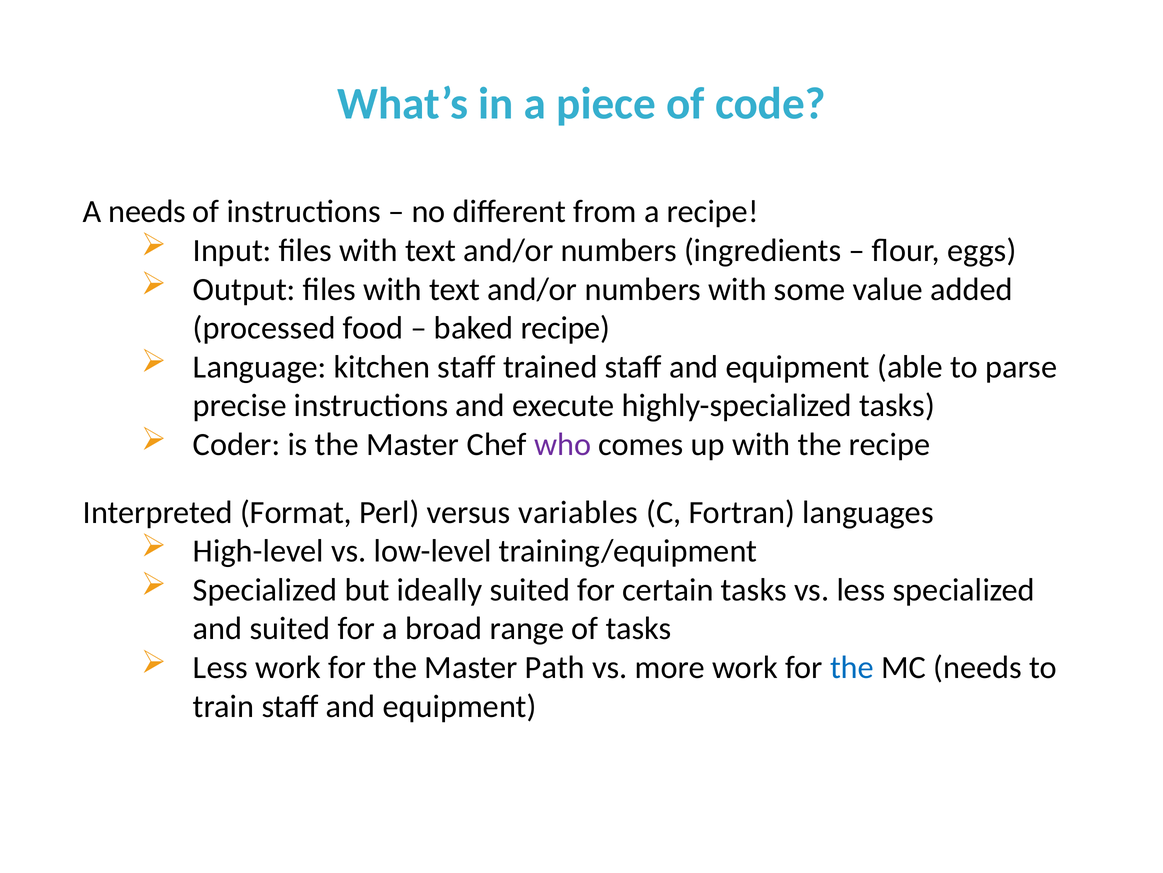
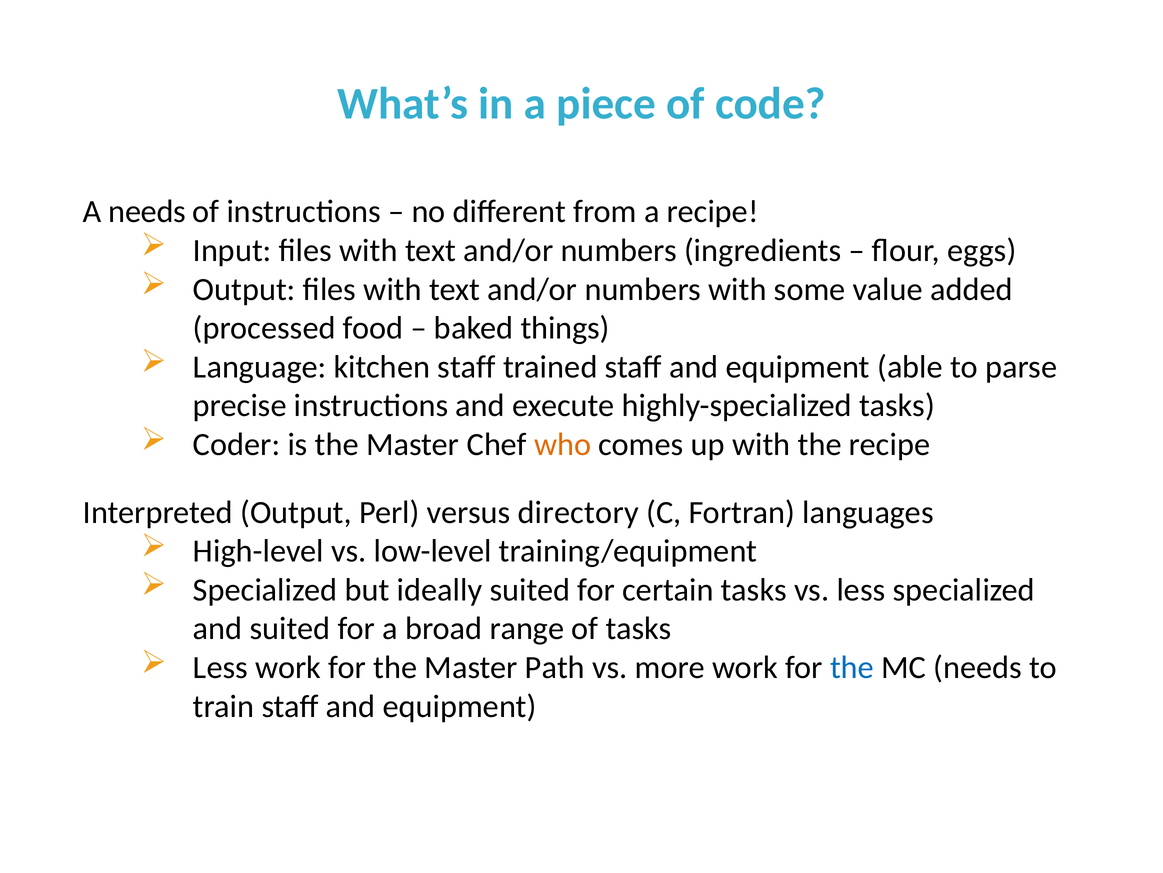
baked recipe: recipe -> things (565, 328)
who colour: purple -> orange (563, 444)
Interpreted Format: Format -> Output (296, 512)
variables: variables -> directory (578, 512)
